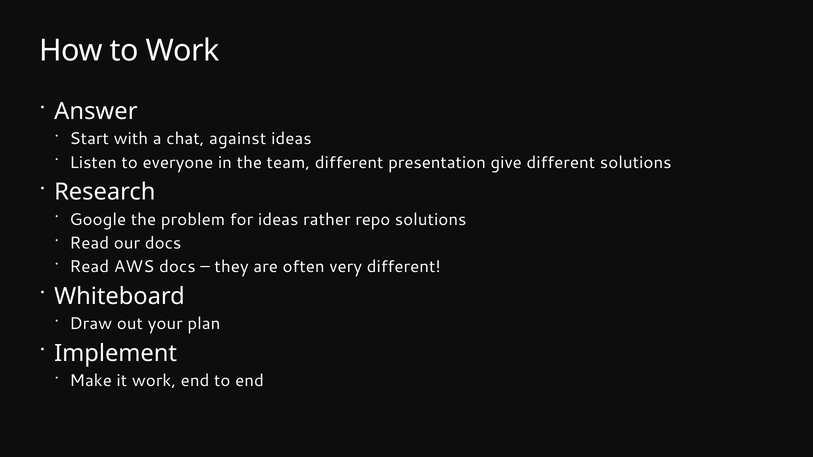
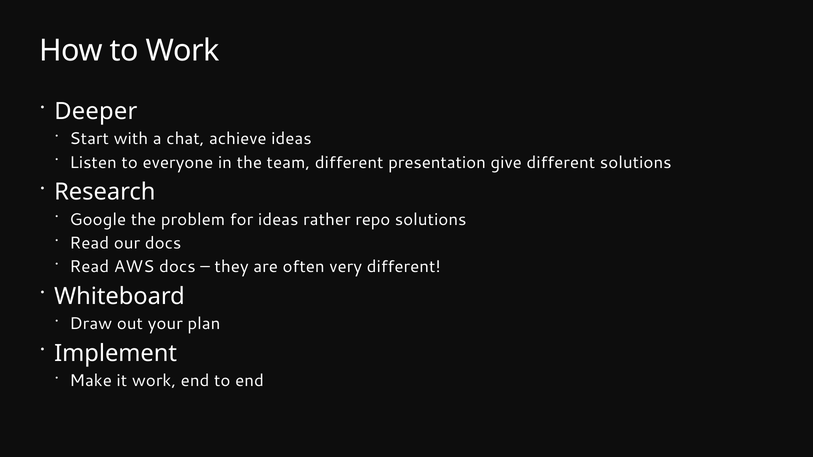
Answer: Answer -> Deeper (96, 112)
against: against -> achieve (238, 139)
